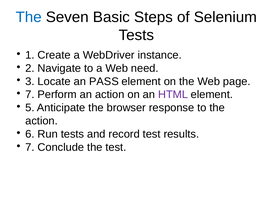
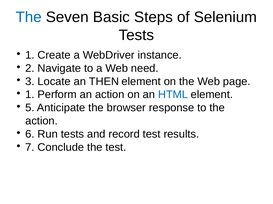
PASS: PASS -> THEN (104, 82)
7: 7 -> 1 (30, 95)
HTML colour: purple -> blue (173, 95)
